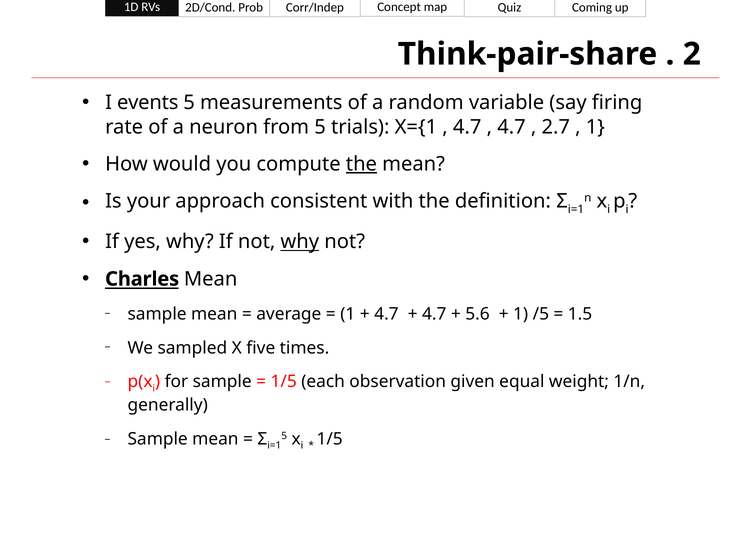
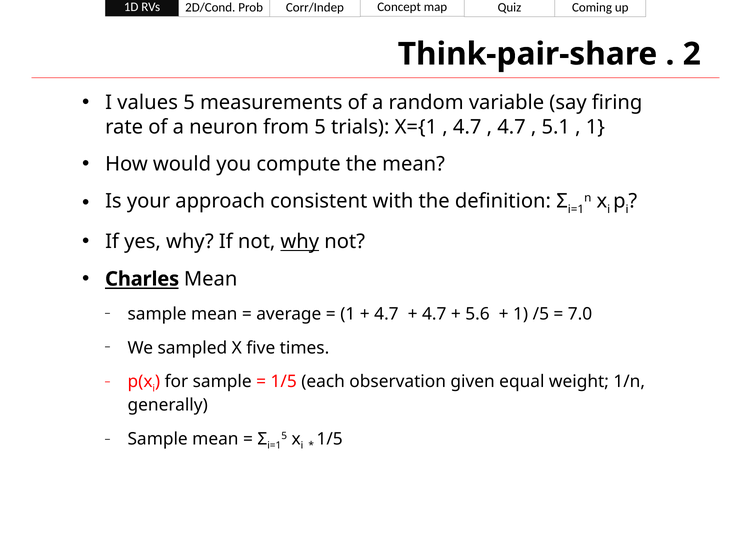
events: events -> values (148, 103)
2.7: 2.7 -> 5.1 (556, 127)
the underline: present -> none (361, 164)
1.5: 1.5 -> 7.0 (580, 315)
